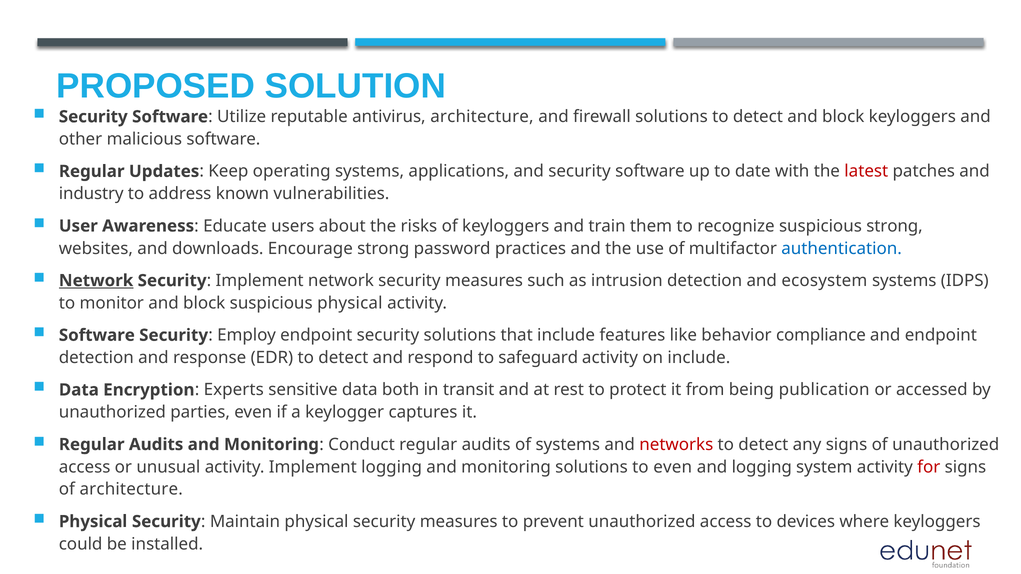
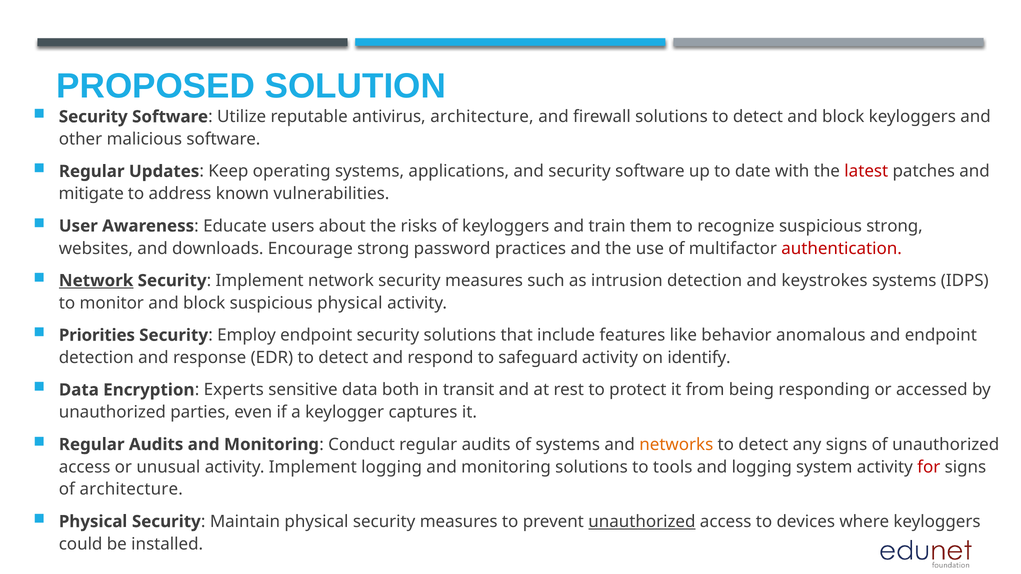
industry: industry -> mitigate (91, 194)
authentication colour: blue -> red (842, 249)
ecosystem: ecosystem -> keystrokes (824, 281)
Software: Software -> Priorities (97, 335)
compliance: compliance -> anomalous (821, 335)
on include: include -> identify (699, 358)
publication: publication -> responding (824, 390)
networks colour: red -> orange (676, 445)
to even: even -> tools (673, 467)
unauthorized underline: none -> present (642, 522)
